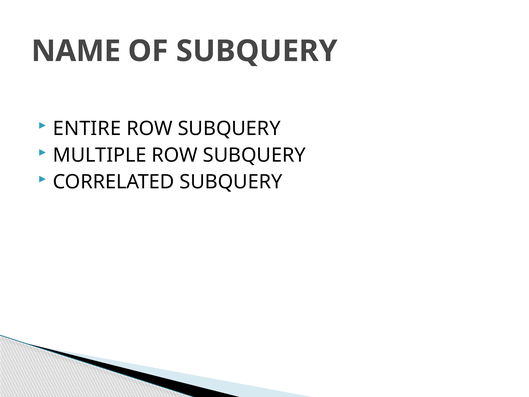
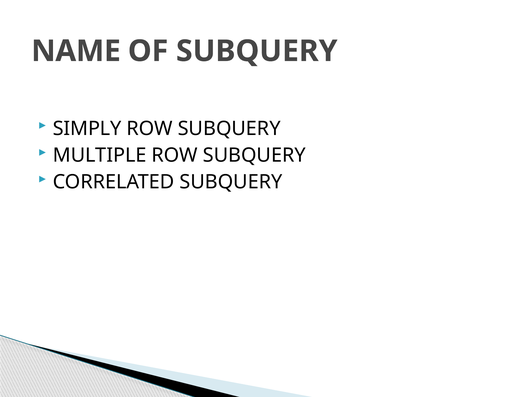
ENTIRE: ENTIRE -> SIMPLY (87, 128)
